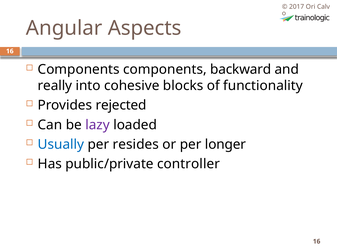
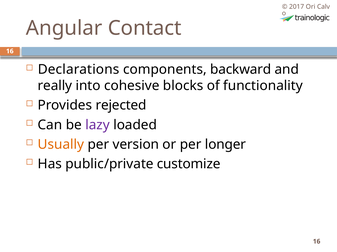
Aspects: Aspects -> Contact (145, 28)
Components: Components -> Declarations (79, 70)
Usually colour: blue -> orange (61, 145)
resides: resides -> version (136, 145)
controller: controller -> customize (189, 164)
